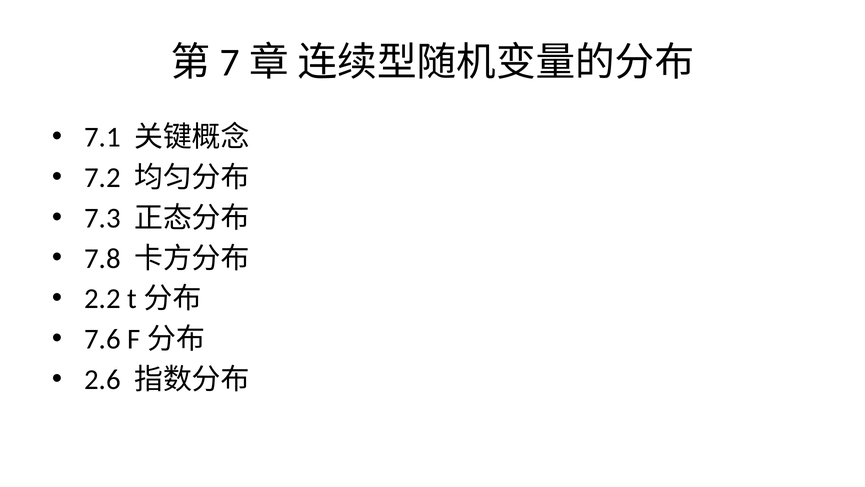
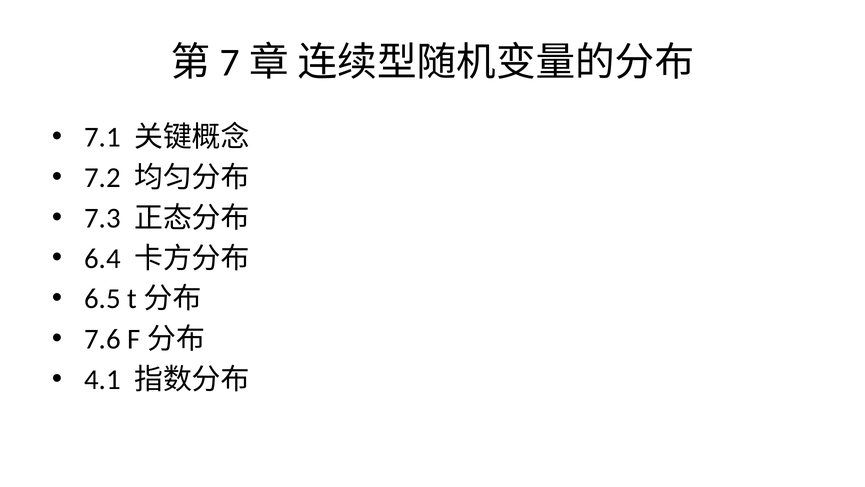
7.8: 7.8 -> 6.4 (103, 258)
2.2: 2.2 -> 6.5 (103, 299)
2.6: 2.6 -> 4.1 (103, 379)
